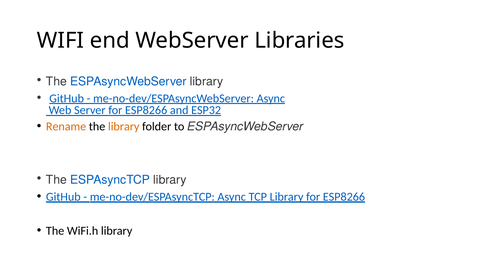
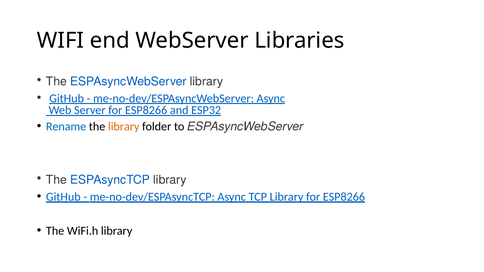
Rename colour: orange -> blue (66, 127)
